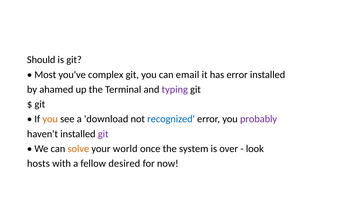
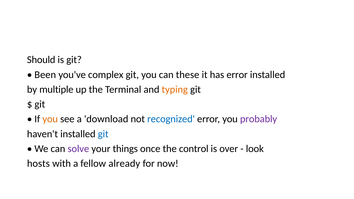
Most: Most -> Been (45, 75)
email: email -> these (188, 75)
ahamed: ahamed -> multiple (56, 89)
typing colour: purple -> orange (175, 89)
git colour: purple -> blue (103, 134)
solve colour: orange -> purple (78, 149)
world: world -> things (125, 149)
system: system -> control (194, 149)
desired: desired -> already (124, 164)
